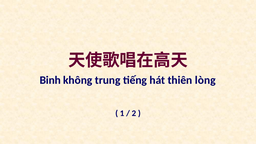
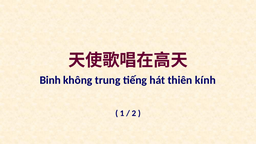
lòng: lòng -> kính (205, 80)
